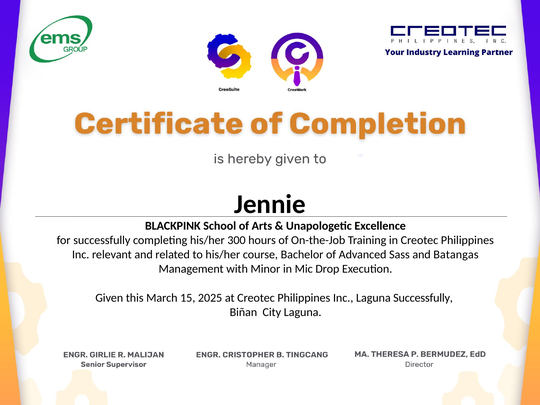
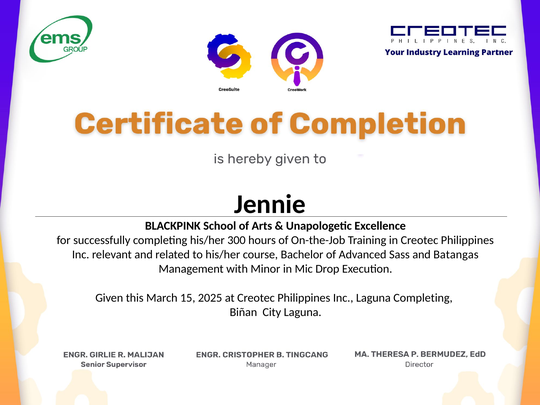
Laguna Successfully: Successfully -> Completing (423, 298)
